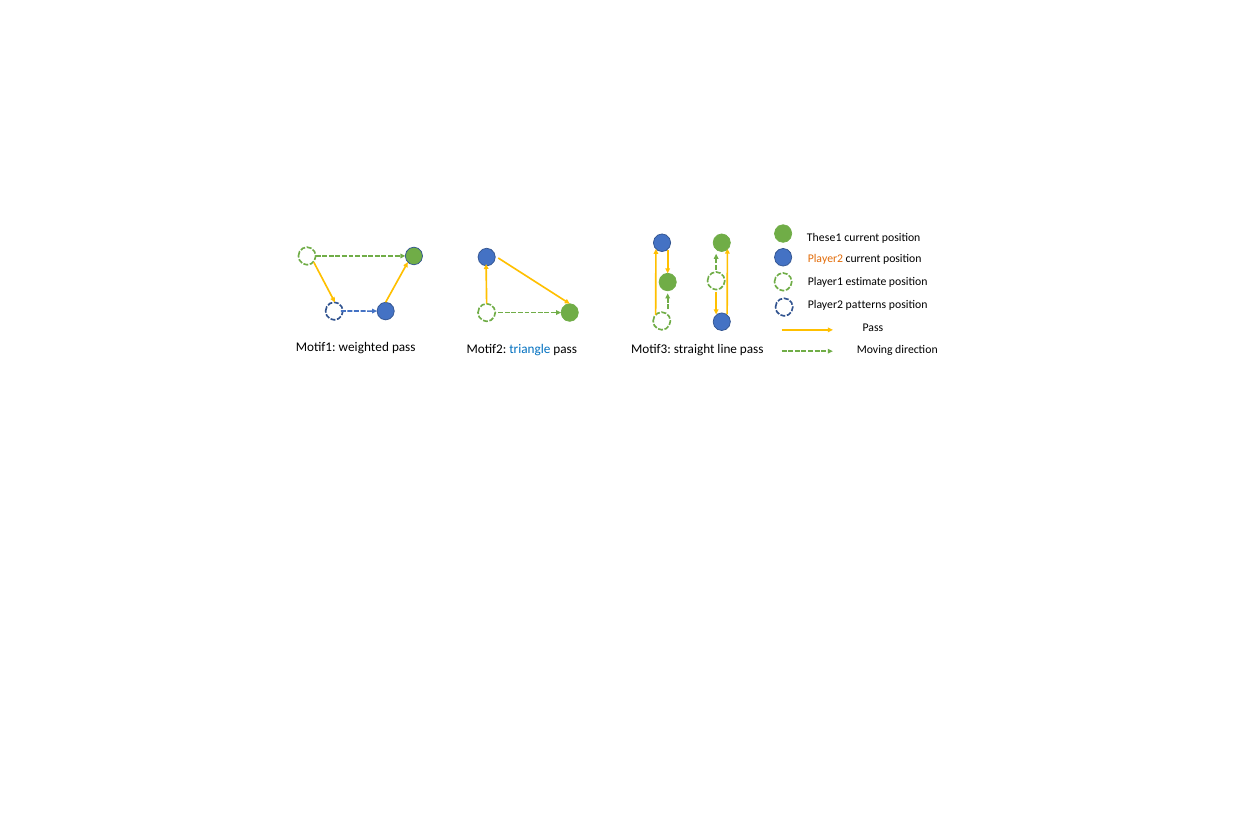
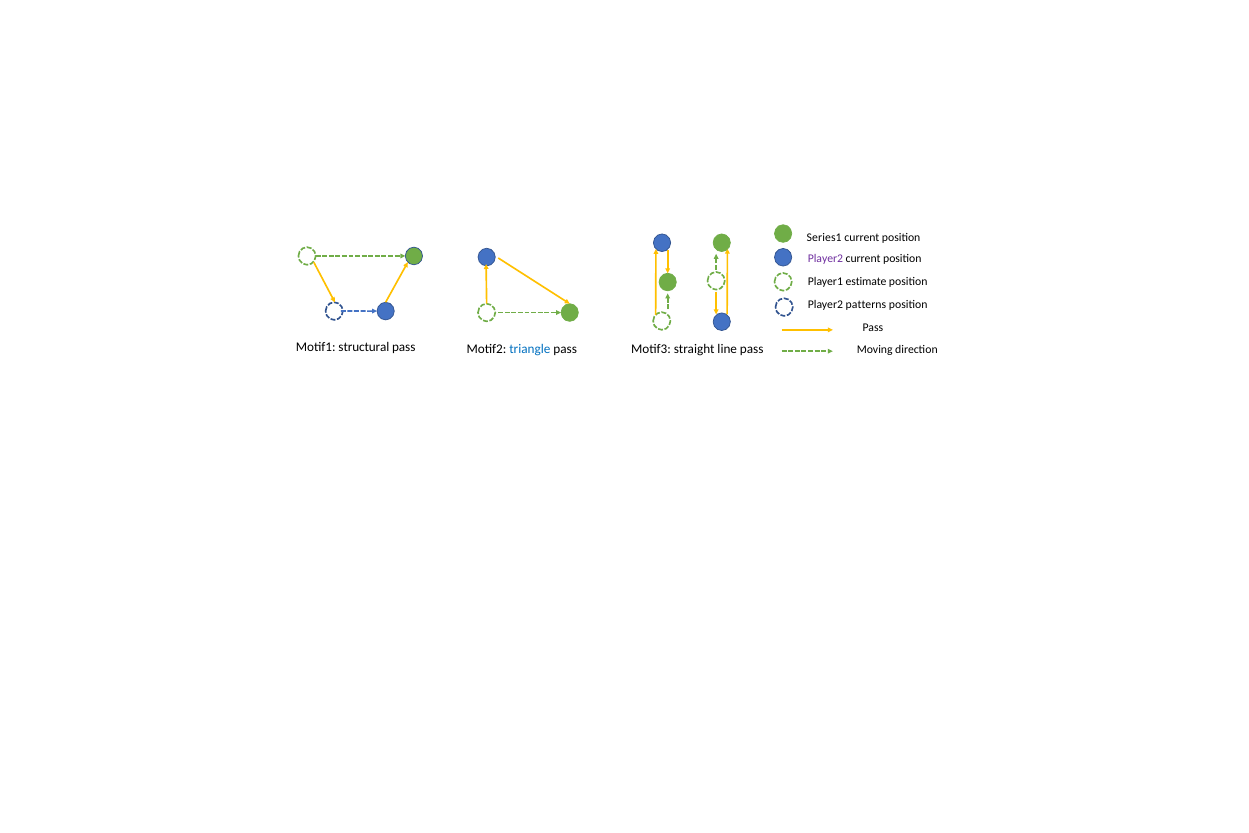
These1: These1 -> Series1 (824, 237)
Player2 colour: orange -> purple (825, 259)
weighted: weighted -> structural (364, 347)
